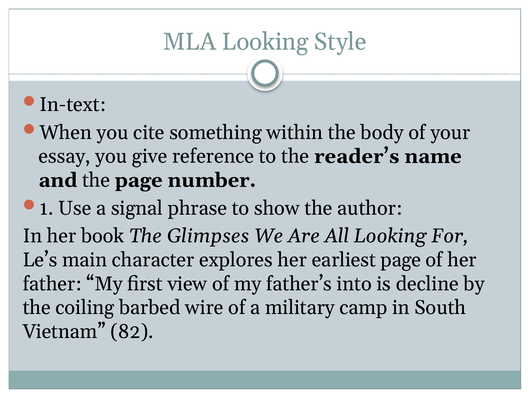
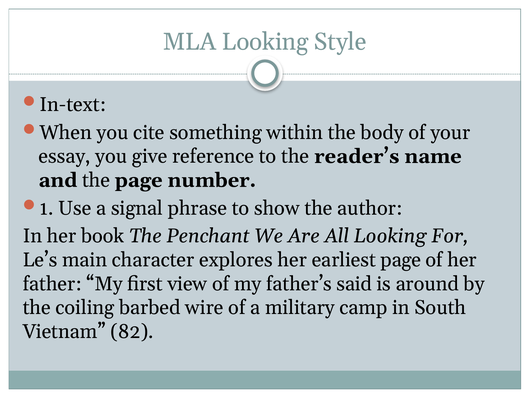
Glimpses: Glimpses -> Penchant (208, 236)
into: into -> said (354, 283)
decline: decline -> around (427, 283)
